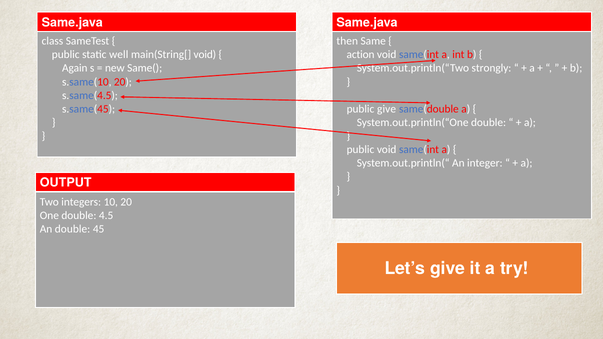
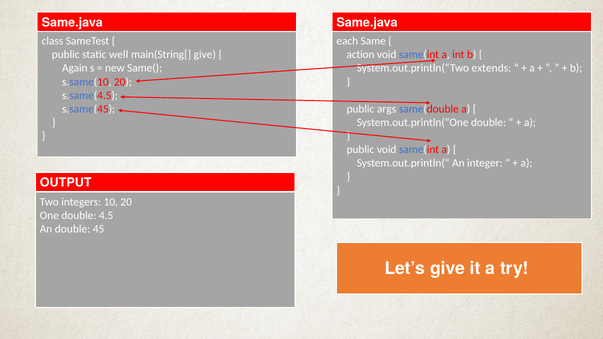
then: then -> each (347, 41)
main(String[ void: void -> give (205, 55)
strongly: strongly -> extends (491, 68)
public give: give -> args (387, 109)
